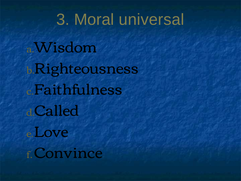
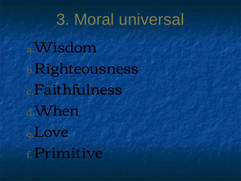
Called: Called -> When (57, 111)
Convince: Convince -> Primitive (68, 153)
